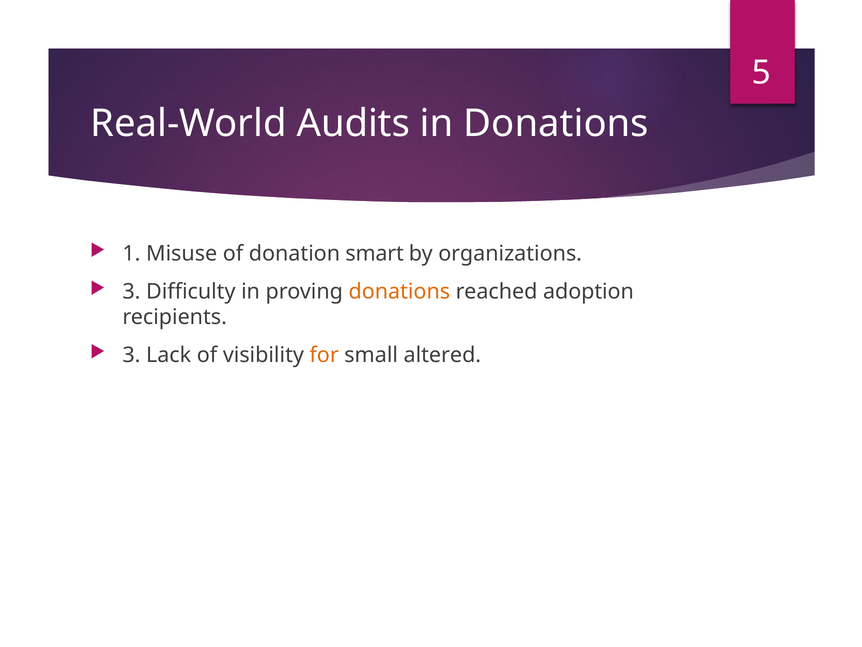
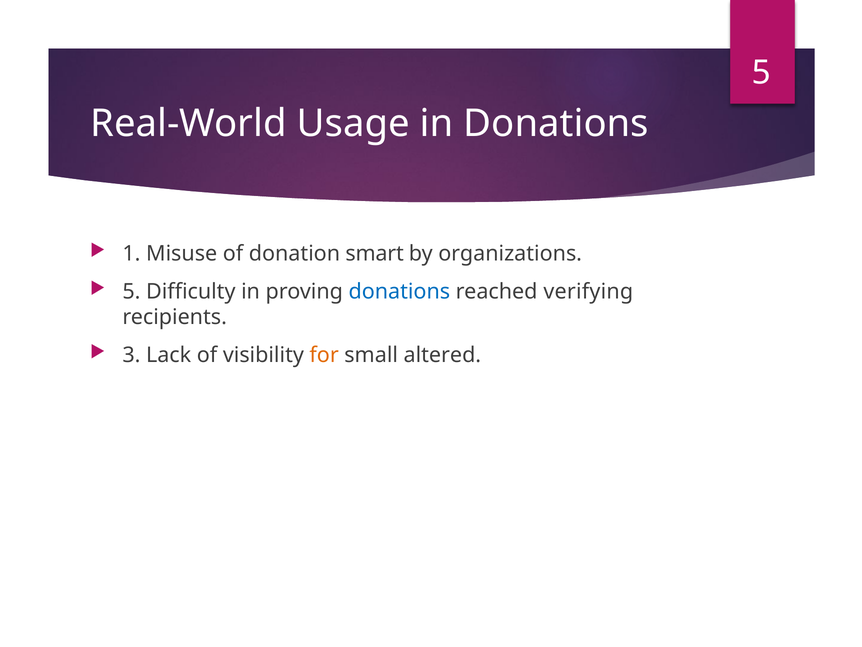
Audits: Audits -> Usage (353, 124)
3: 3 -> 5 (131, 291)
donations colour: orange -> blue (399, 291)
adoption: adoption -> verifying (588, 291)
